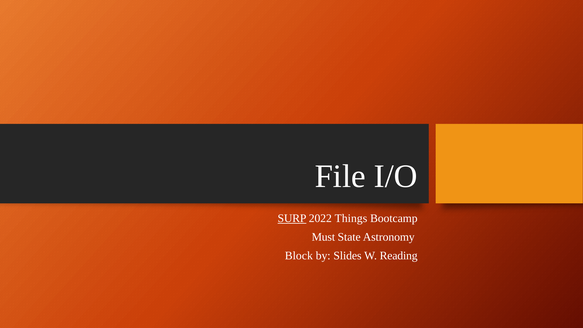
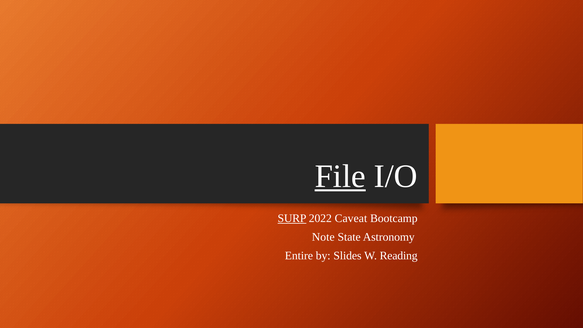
File underline: none -> present (340, 176)
Things: Things -> Caveat (351, 218)
Must: Must -> Note (323, 237)
Block: Block -> Entire (299, 256)
